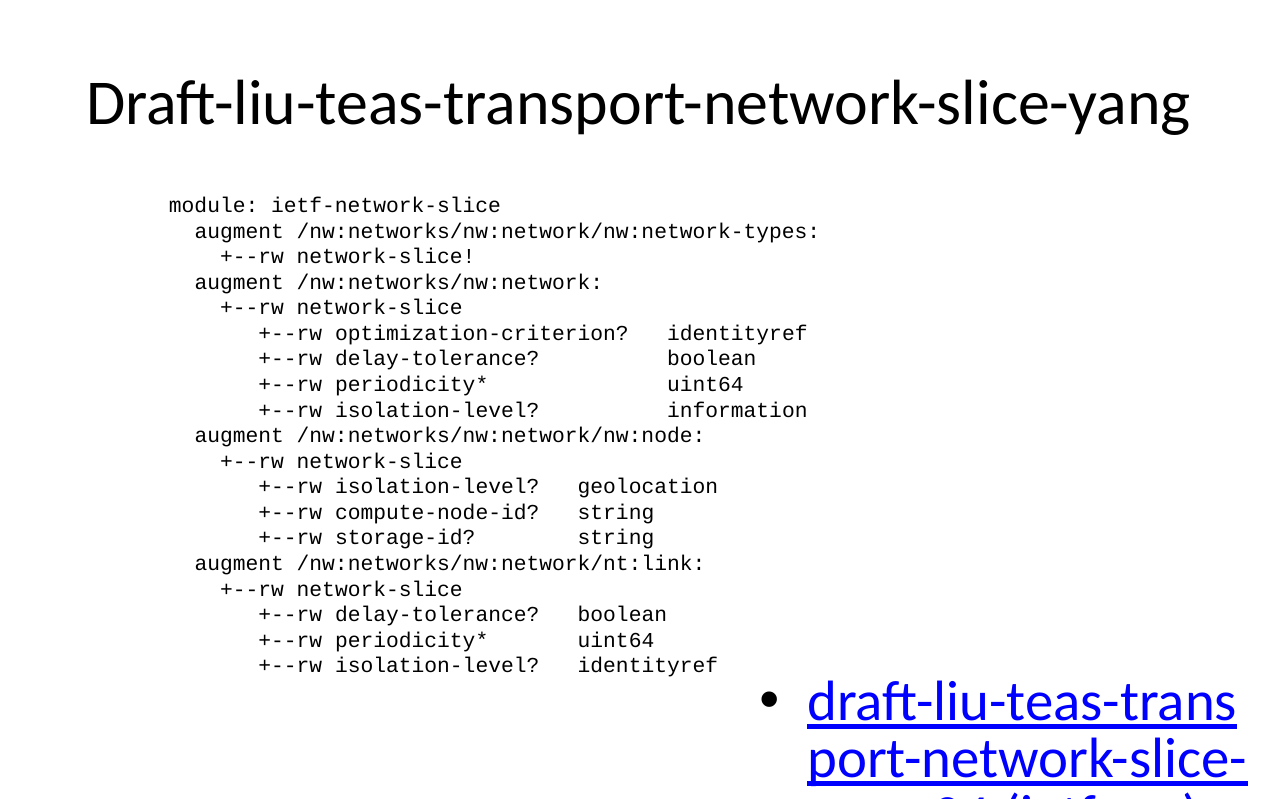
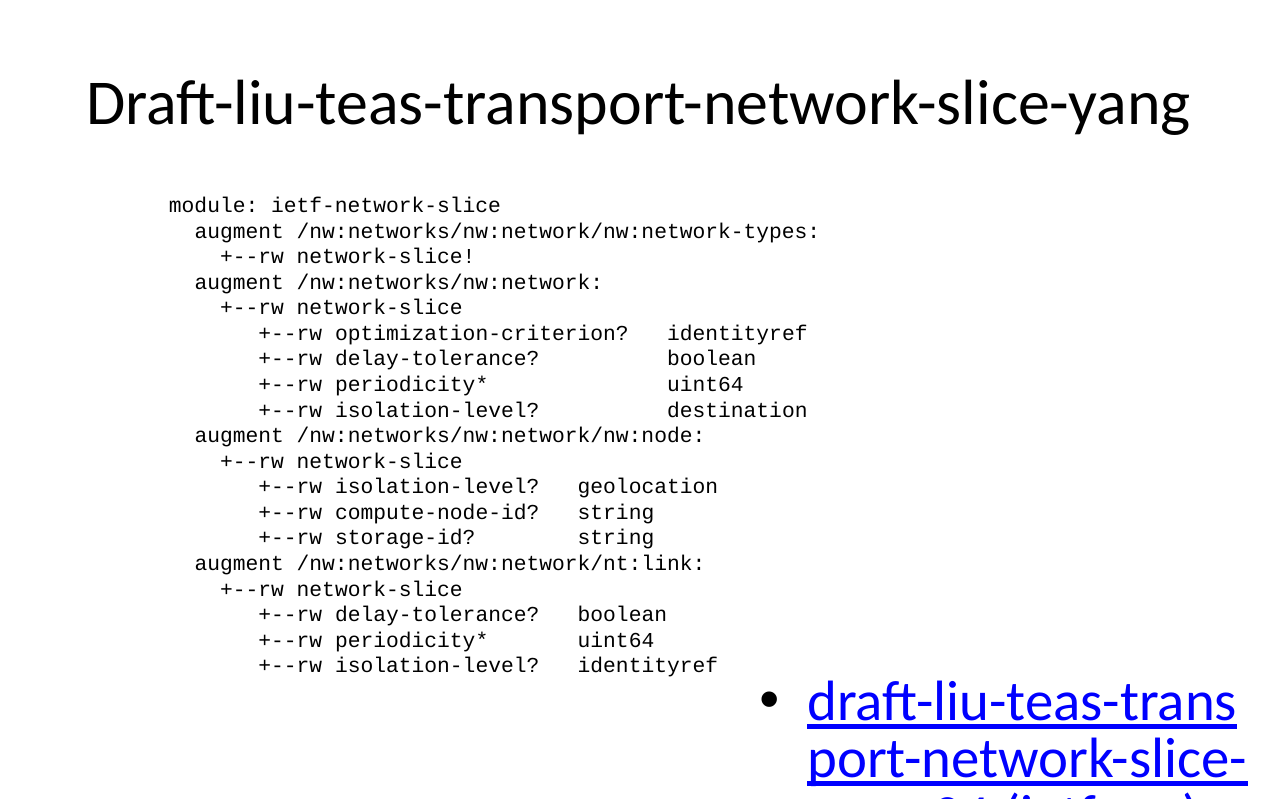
information: information -> destination (737, 410)
